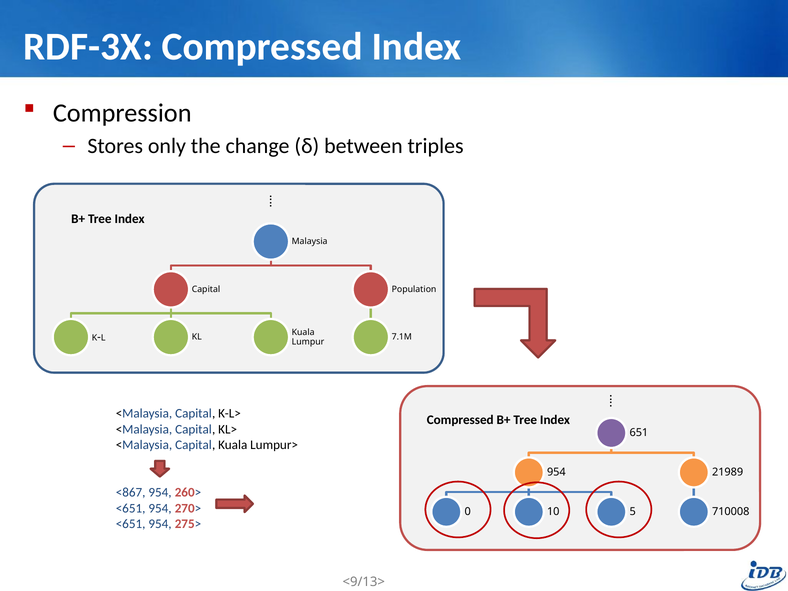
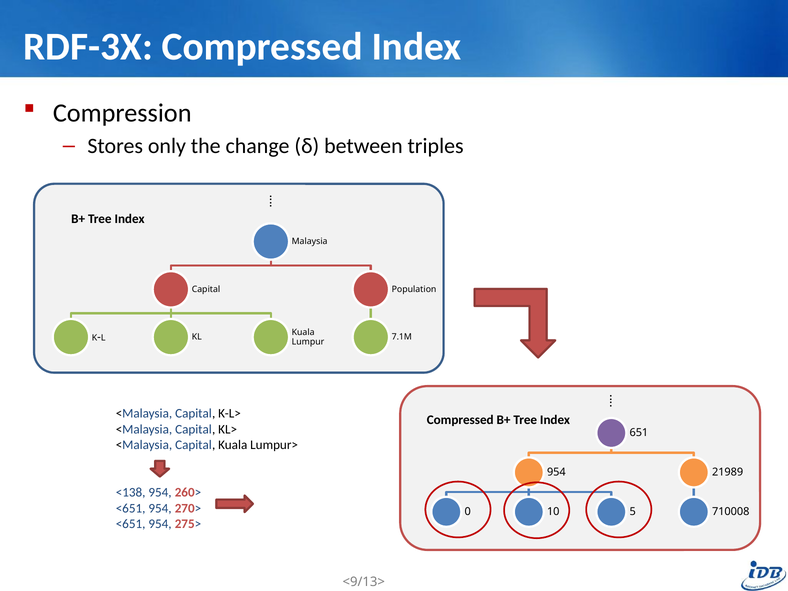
<867: <867 -> <138 (131, 492)
